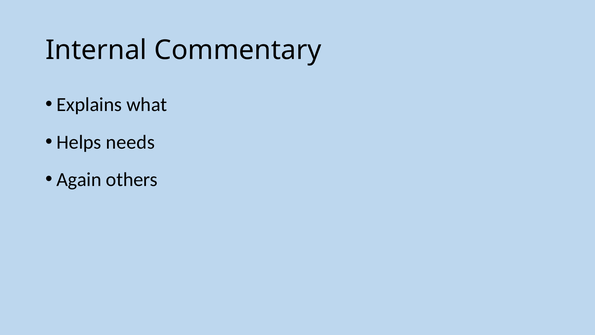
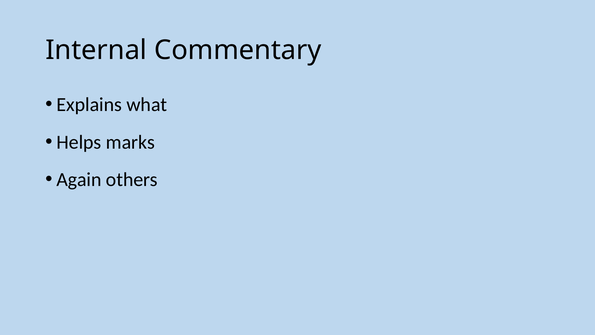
needs: needs -> marks (130, 142)
